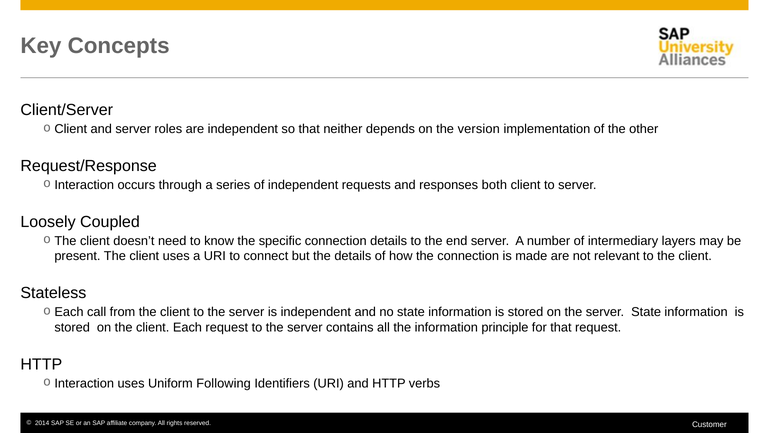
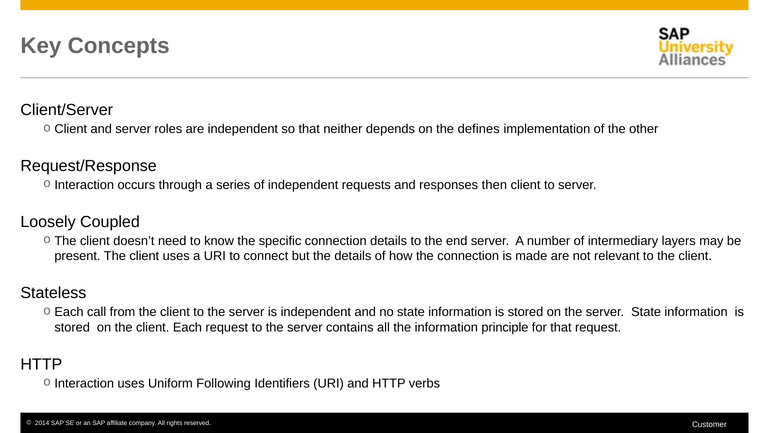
version: version -> defines (479, 129)
both: both -> then (494, 185)
